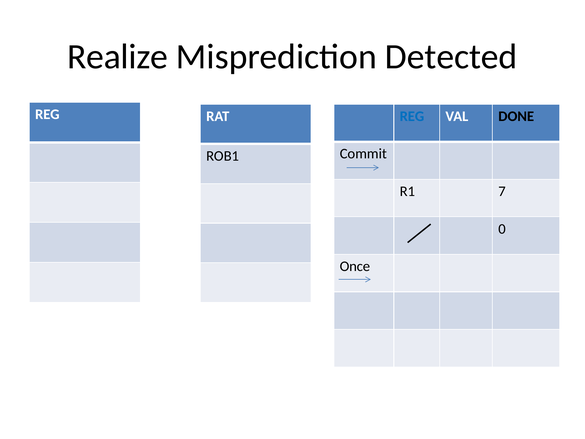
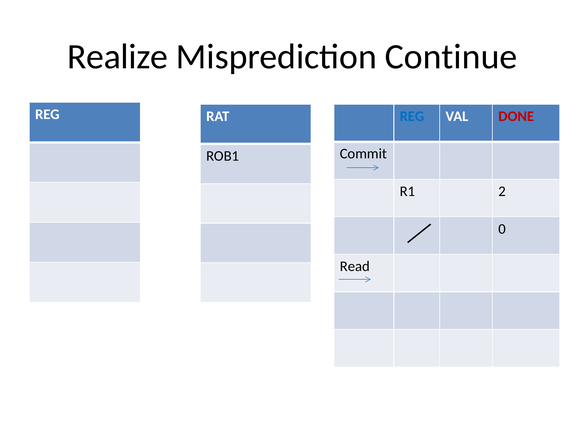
Detected: Detected -> Continue (451, 57)
DONE colour: black -> red (516, 116)
7: 7 -> 2 (502, 191)
Once: Once -> Read (355, 266)
